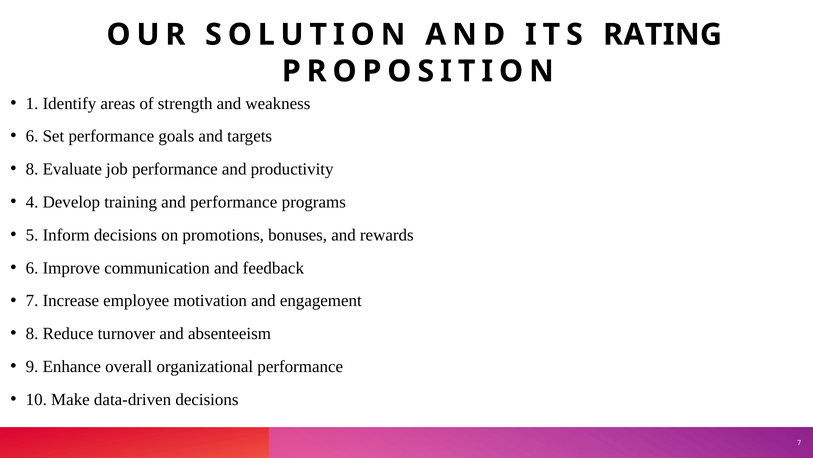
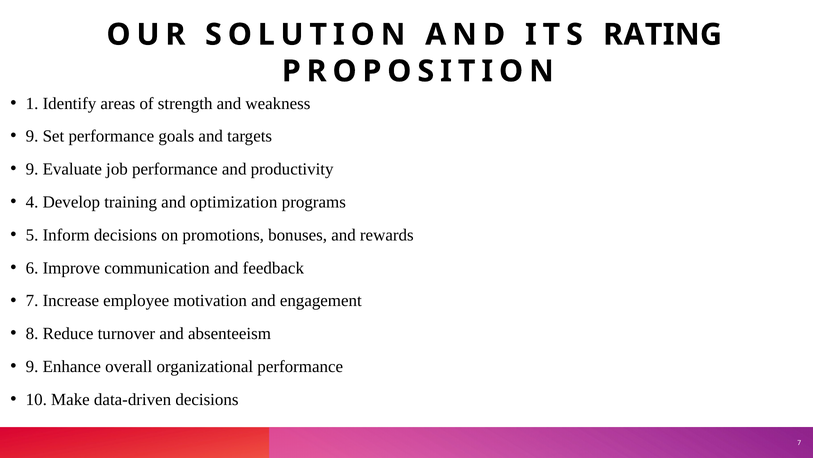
6: 6 -> 9 (32, 136)
8: 8 -> 9 (32, 169)
and performance: performance -> optimization (234, 202)
